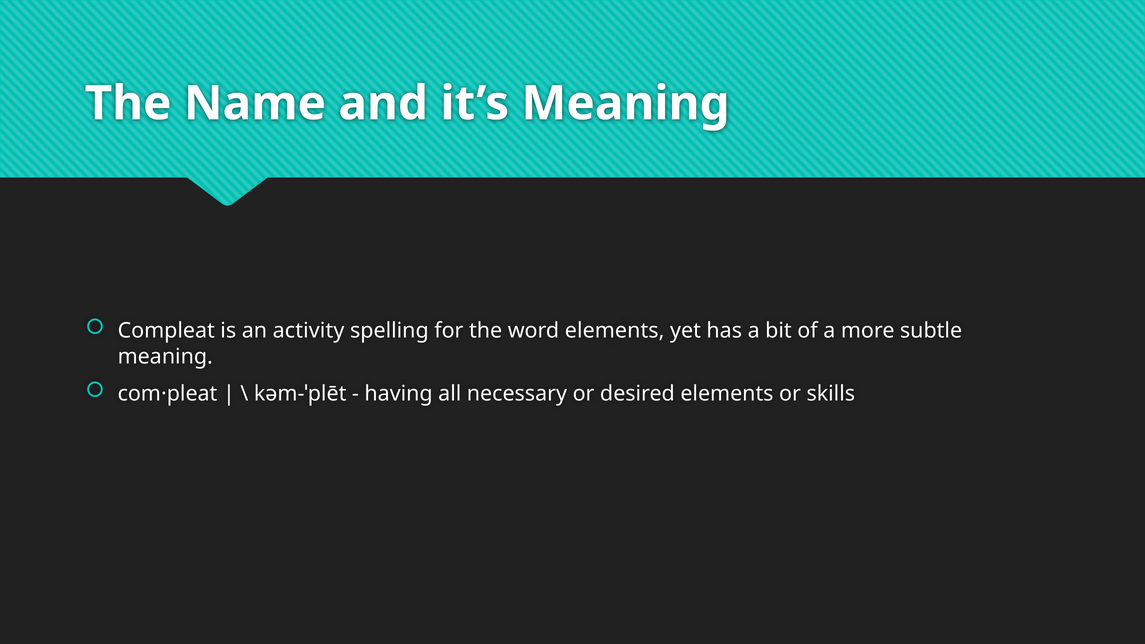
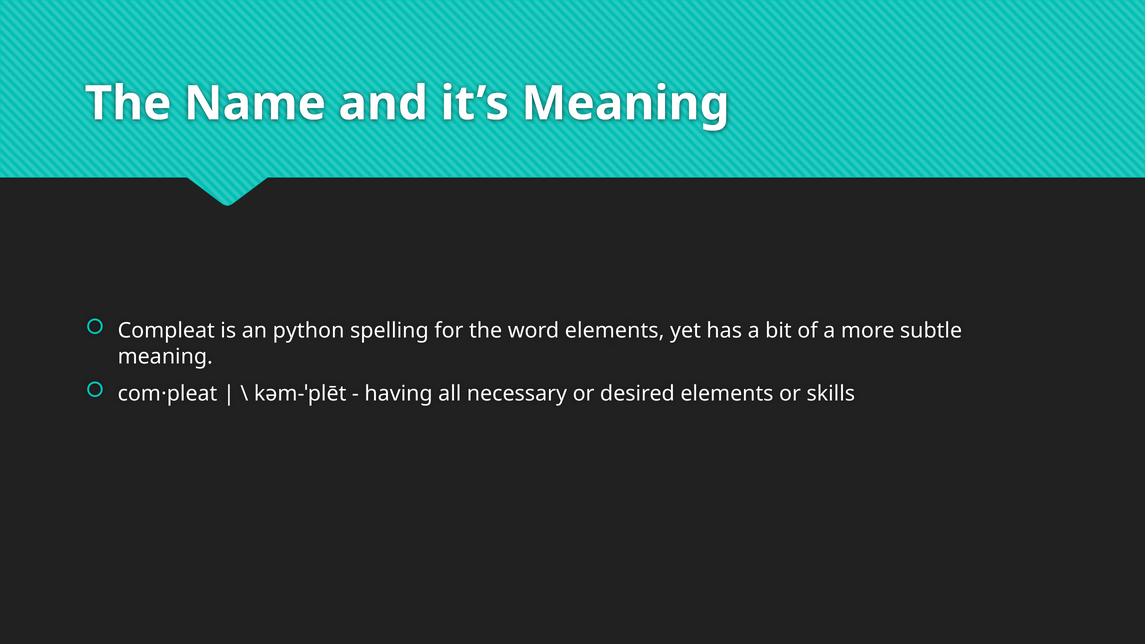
activity: activity -> python (309, 331)
